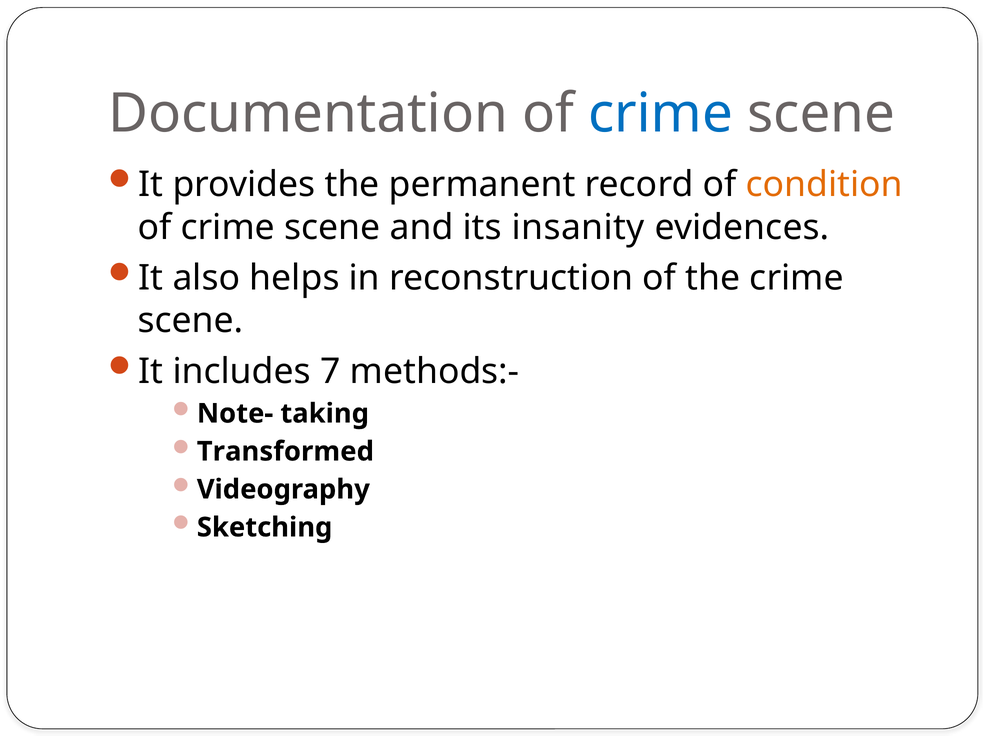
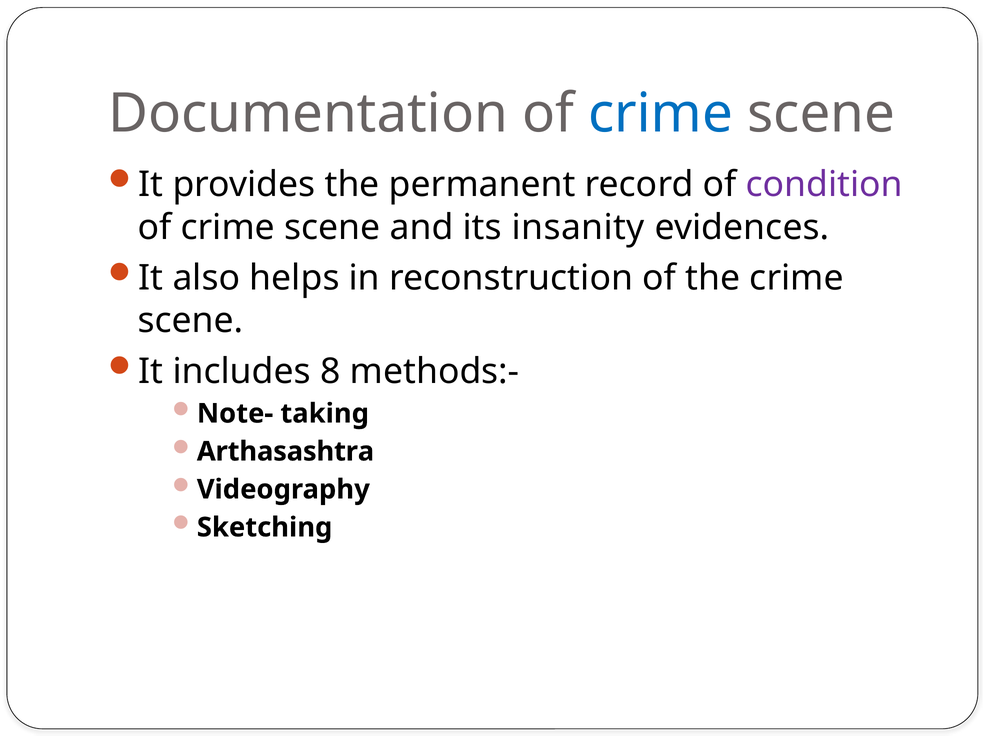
condition colour: orange -> purple (824, 185)
7: 7 -> 8 (330, 371)
Transformed: Transformed -> Arthasashtra (286, 451)
